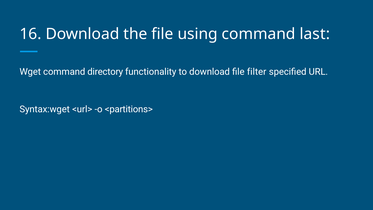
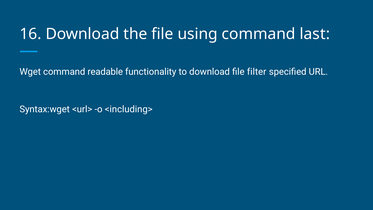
directory: directory -> readable (105, 72)
<partitions>: <partitions> -> <including> (129, 109)
